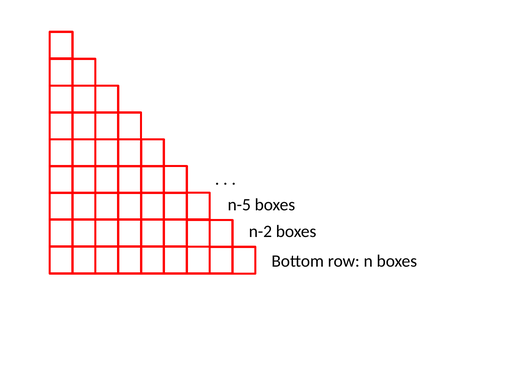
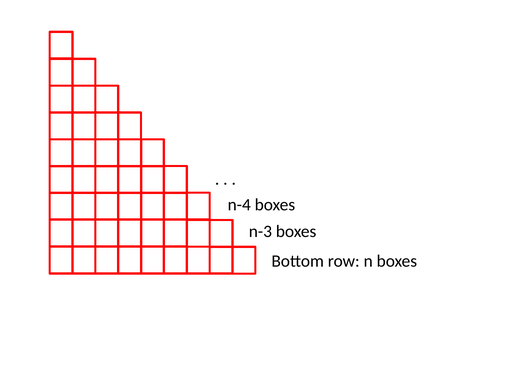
n-5: n-5 -> n-4 (239, 205)
n-2: n-2 -> n-3 (260, 231)
